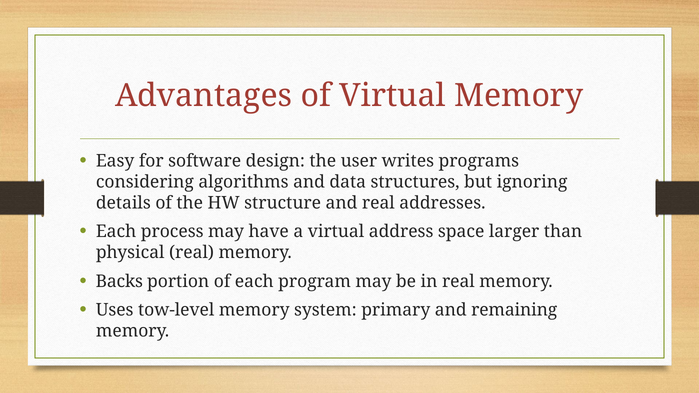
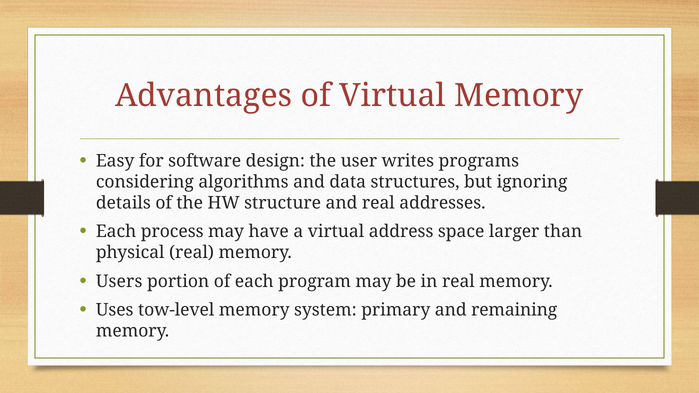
Backs: Backs -> Users (119, 282)
